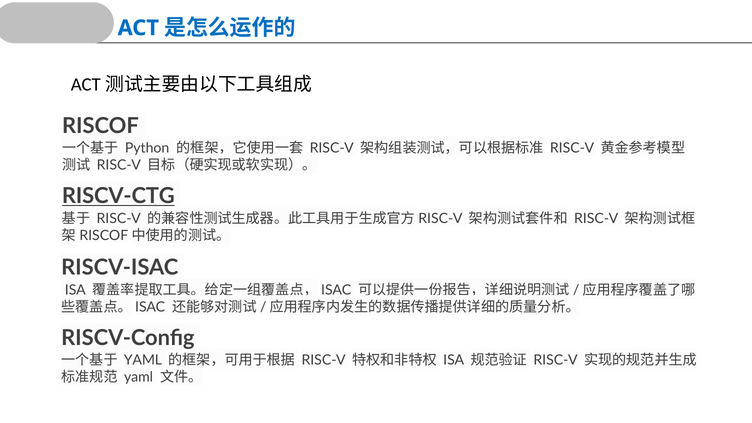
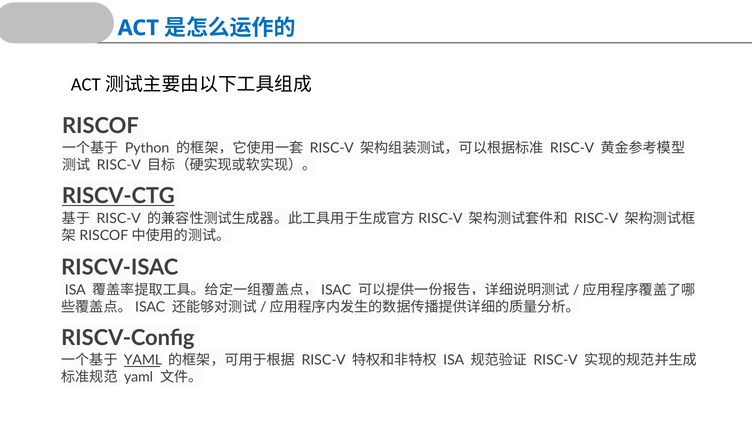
YAML underline: none -> present (143, 360)
